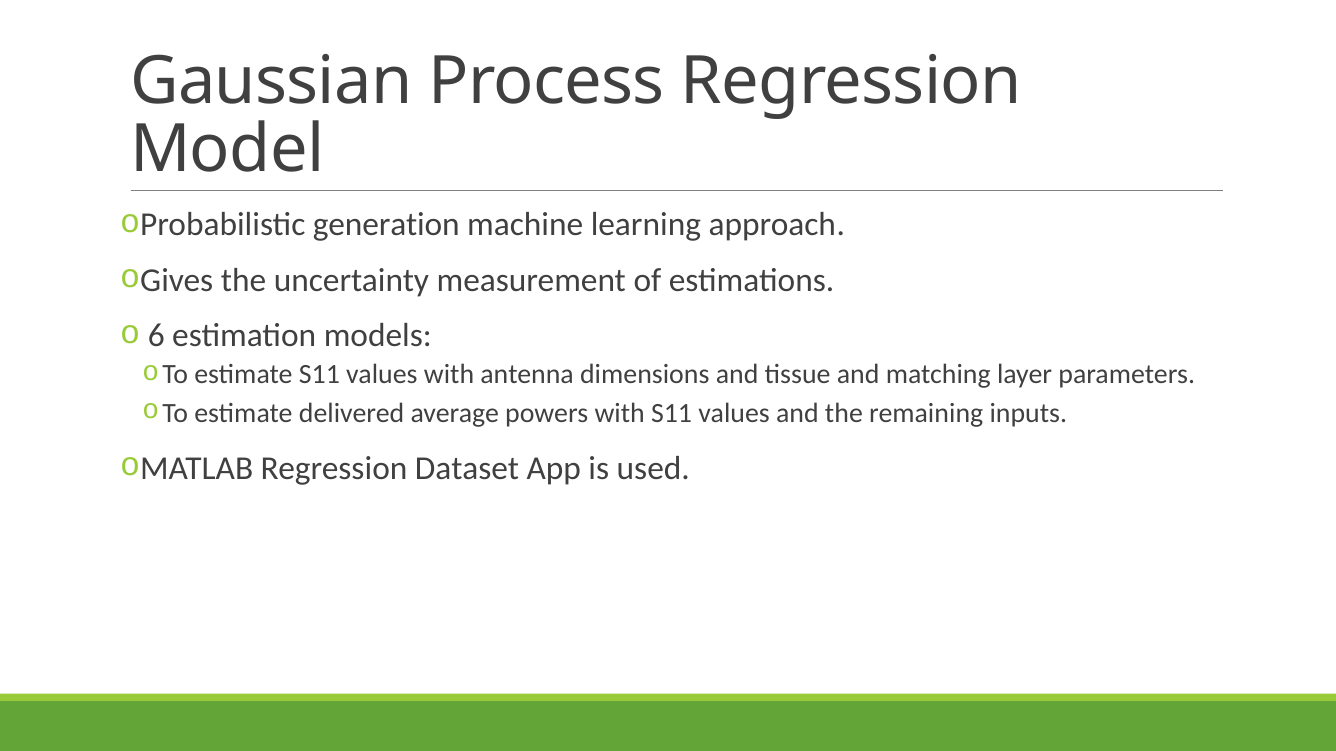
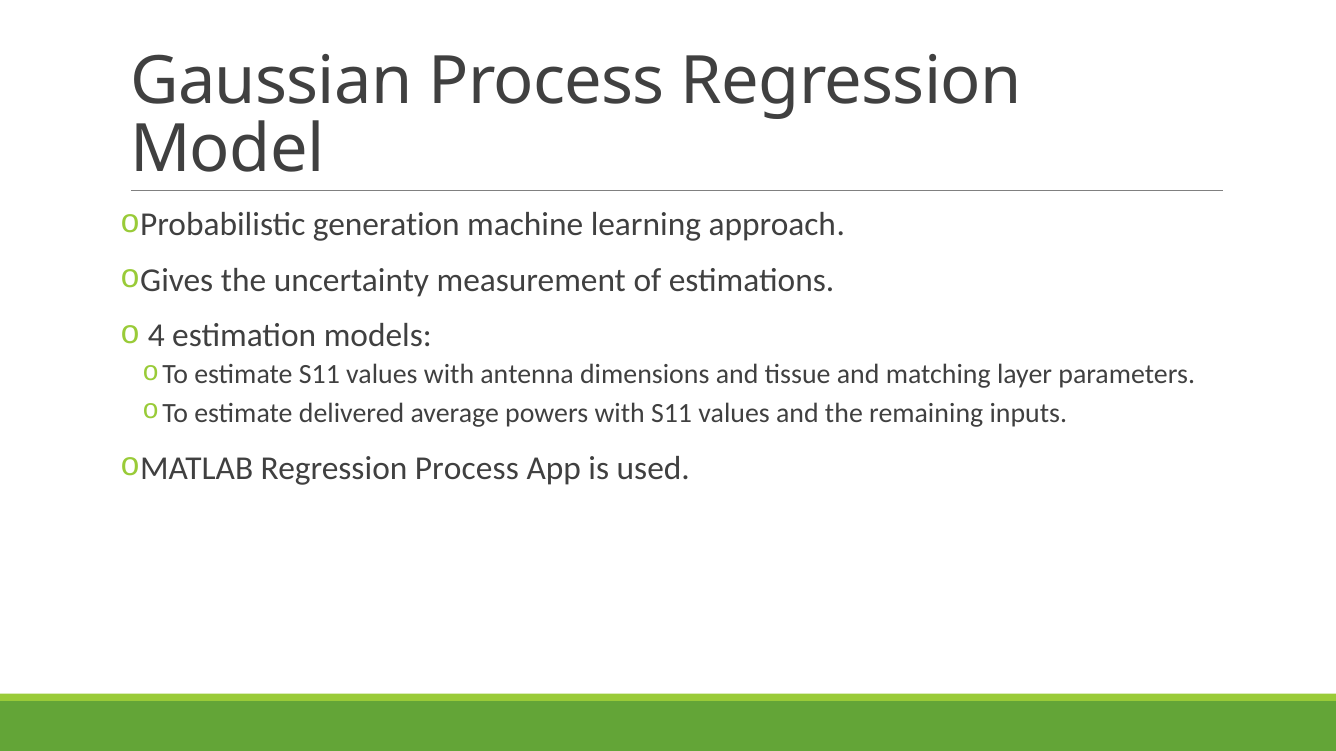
6: 6 -> 4 (156, 336)
Regression Dataset: Dataset -> Process (467, 469)
